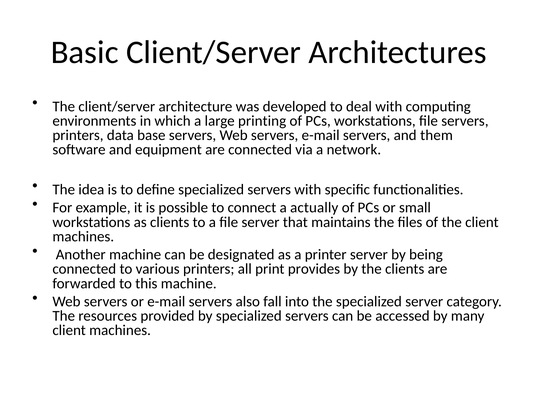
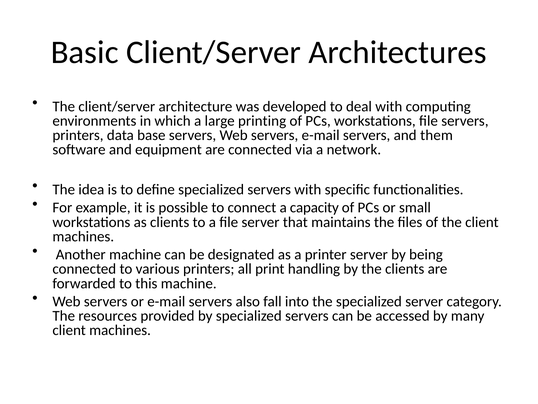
actually: actually -> capacity (314, 207)
provides: provides -> handling (314, 269)
